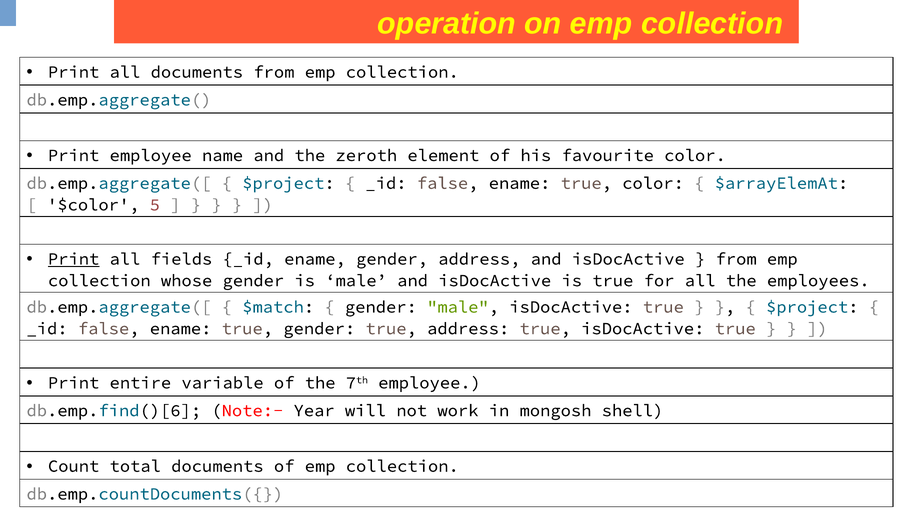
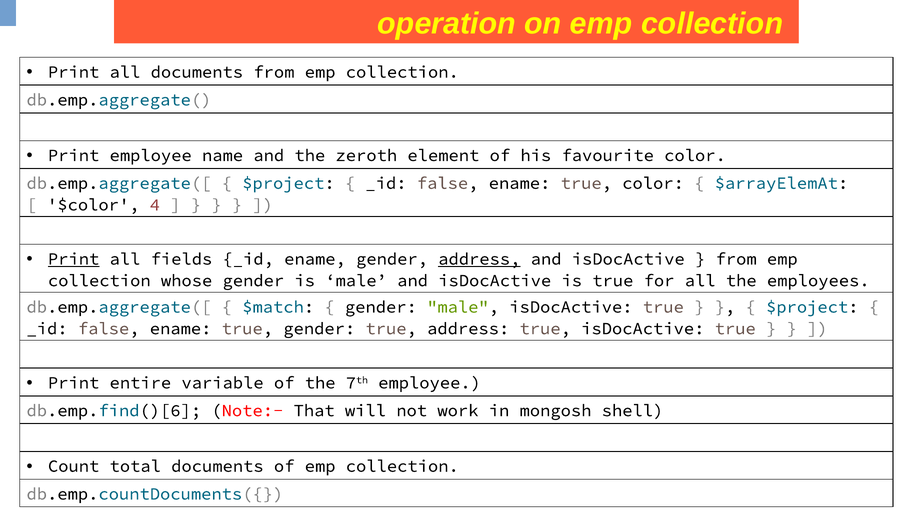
5: 5 -> 4 (155, 205)
address underline: none -> present (479, 259)
Year: Year -> That (314, 410)
